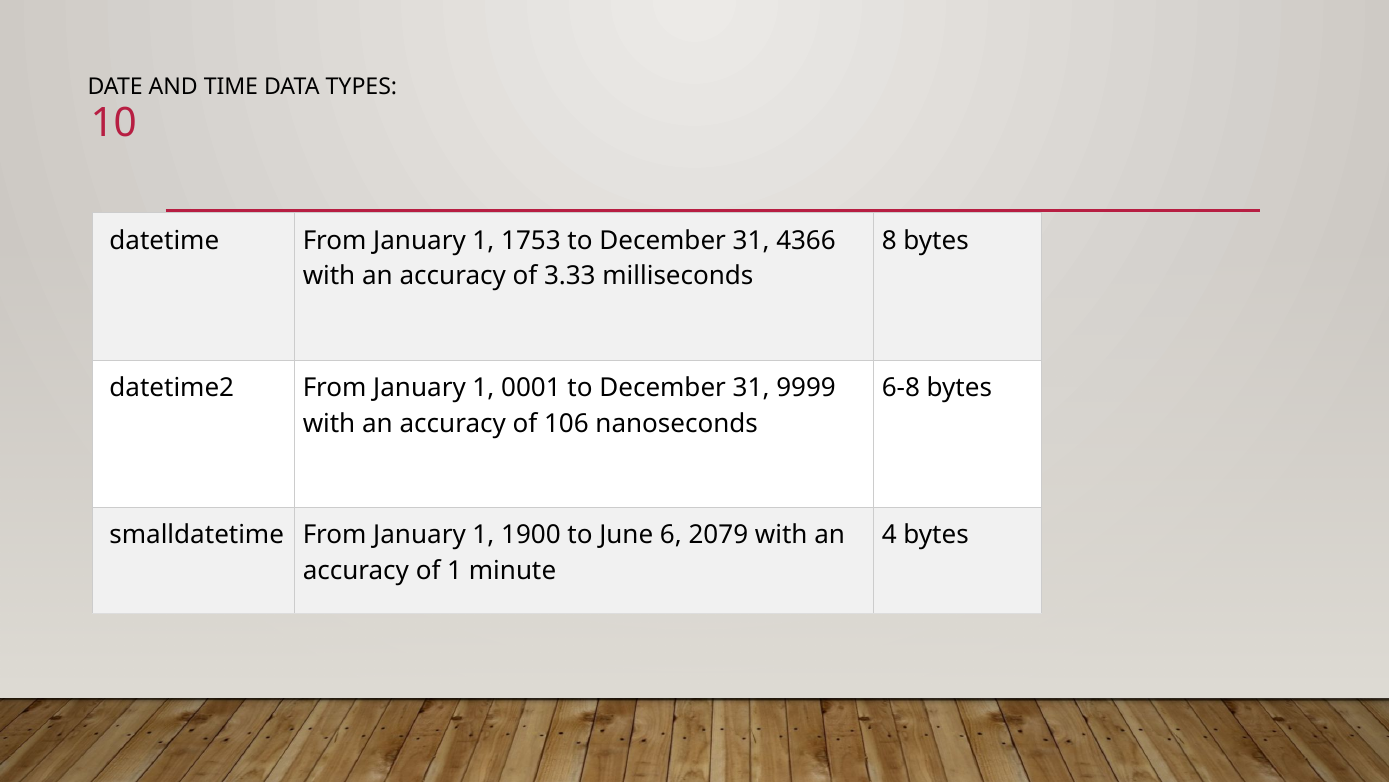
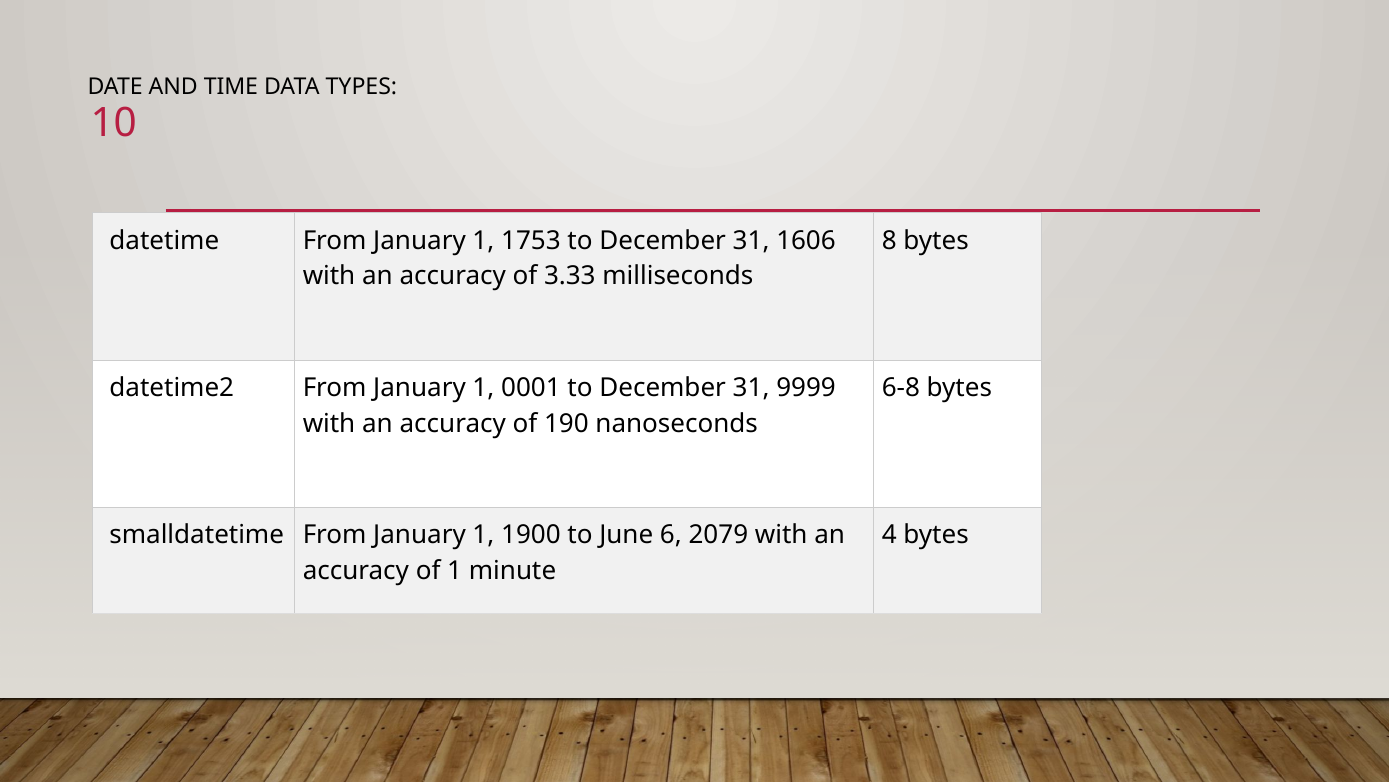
4366: 4366 -> 1606 (806, 240)
106: 106 -> 190 (566, 423)
